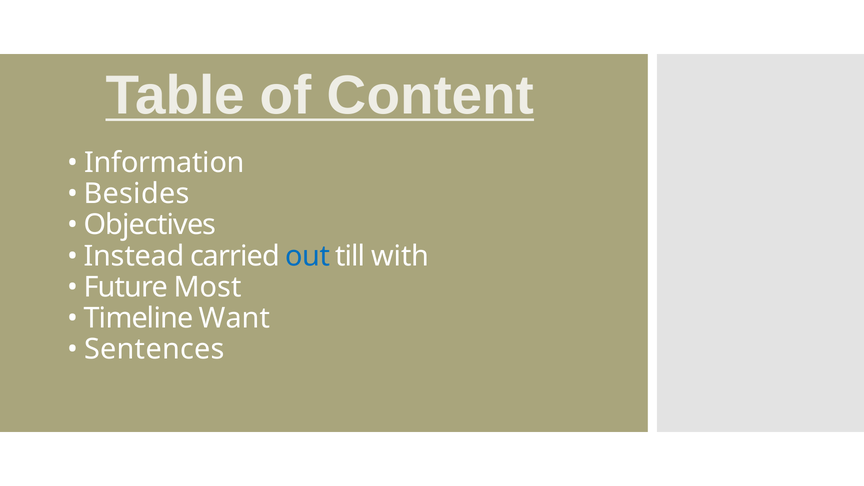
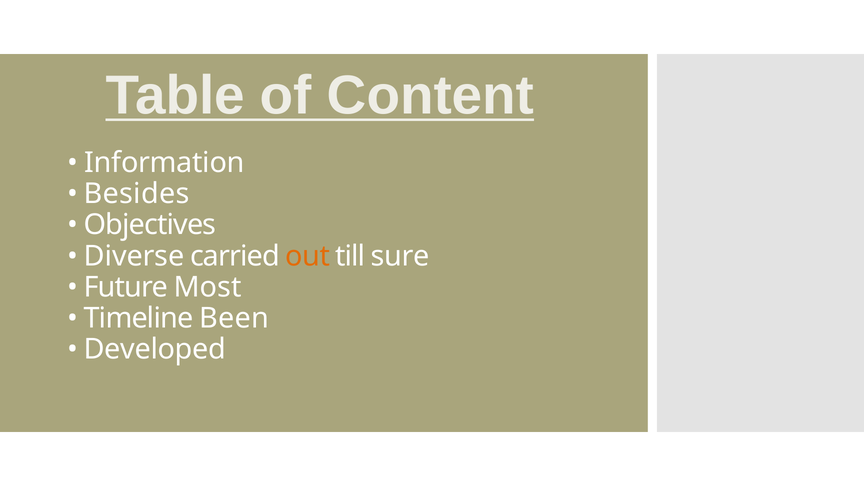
Instead: Instead -> Diverse (134, 256)
out colour: blue -> orange (308, 256)
with: with -> sure (400, 256)
Want: Want -> Been (234, 318)
Sentences: Sentences -> Developed (155, 349)
